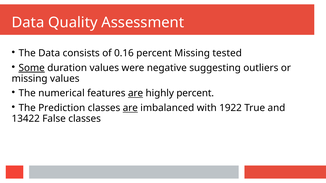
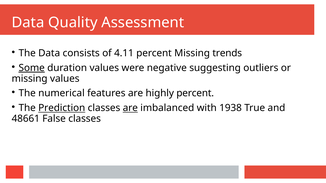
0.16: 0.16 -> 4.11 (124, 53)
tested: tested -> trends (227, 53)
are underline: present -> none (136, 93)
Prediction underline: none -> present (62, 108)
1922: 1922 -> 1938 (231, 108)
13422: 13422 -> 48661 (26, 119)
